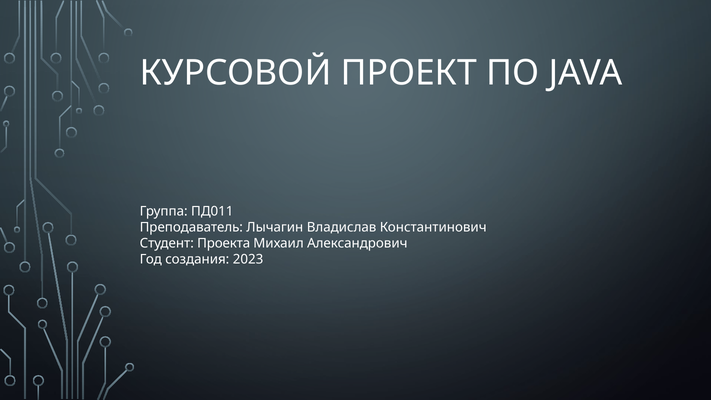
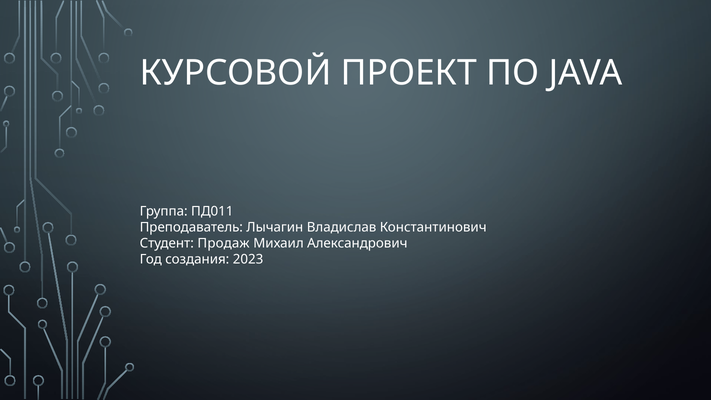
Проекта: Проекта -> Продаж (224, 243)
